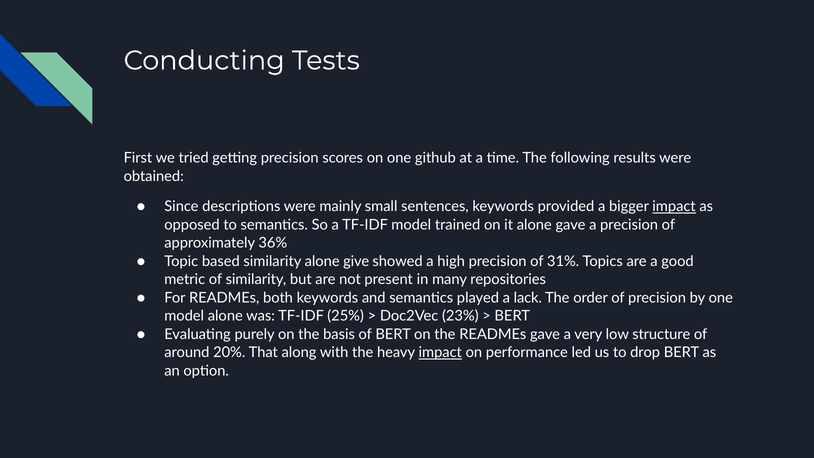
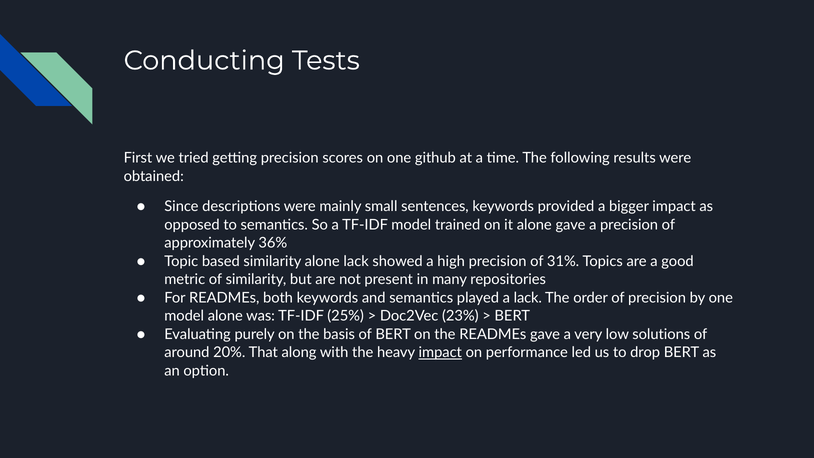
impact underline: present -> none (674, 207)
alone give: give -> lack (356, 261)
structure: structure -> solutions (661, 334)
